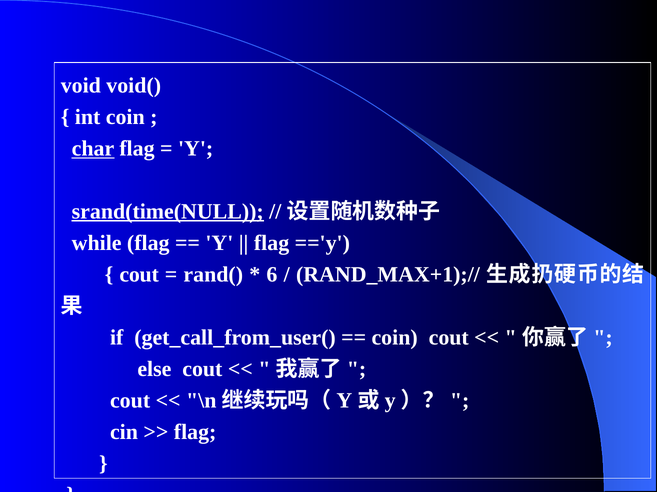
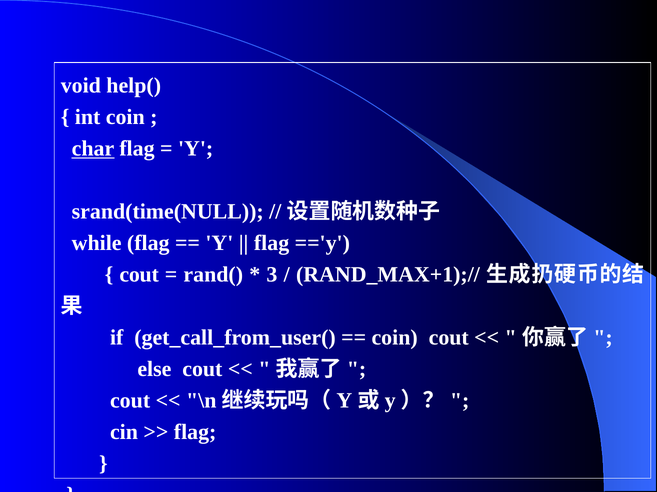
void(: void( -> help( (134, 86)
srand(time(NULL underline: present -> none (168, 212)
6: 6 -> 3 (272, 275)
